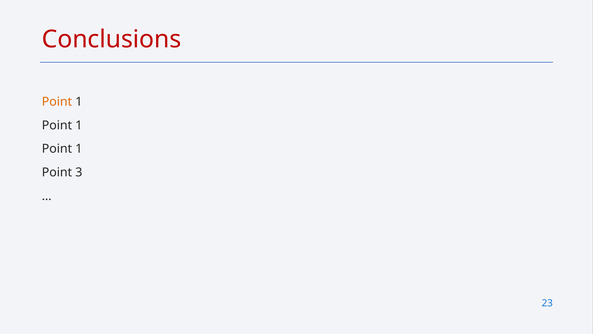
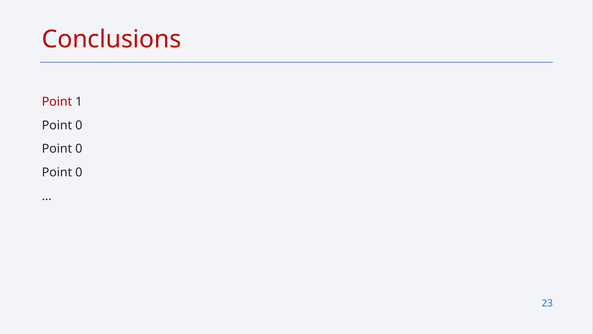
Point colour: orange -> red (57, 102)
1: 1 -> 0 (79, 125)
1: 1 -> 0 (79, 149)
3: 3 -> 0 (79, 172)
